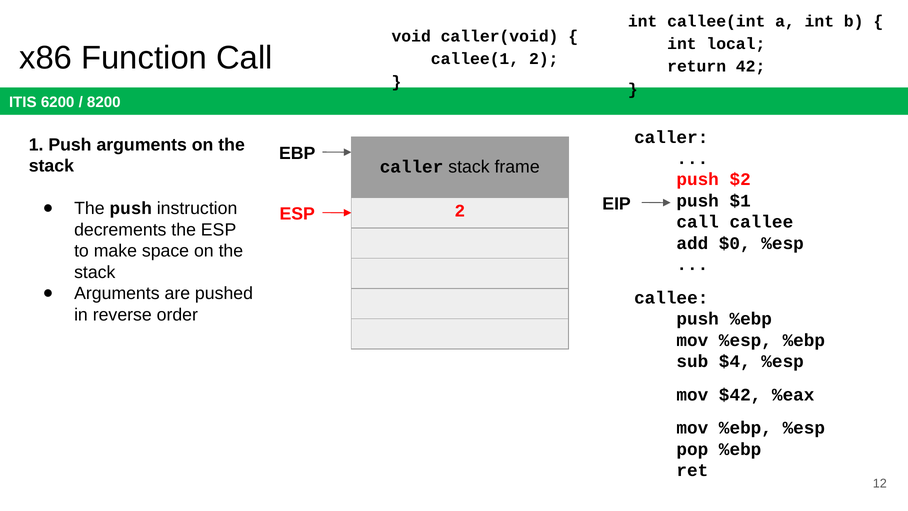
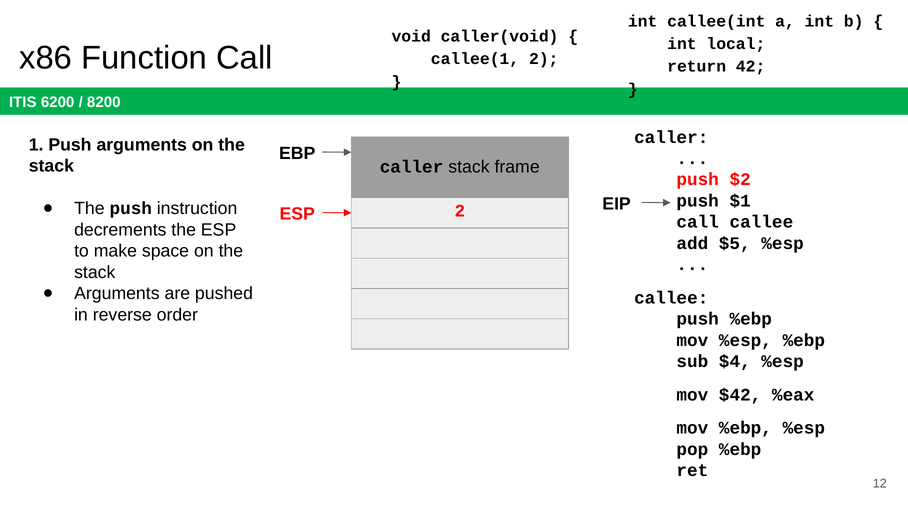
$0: $0 -> $5 (735, 243)
